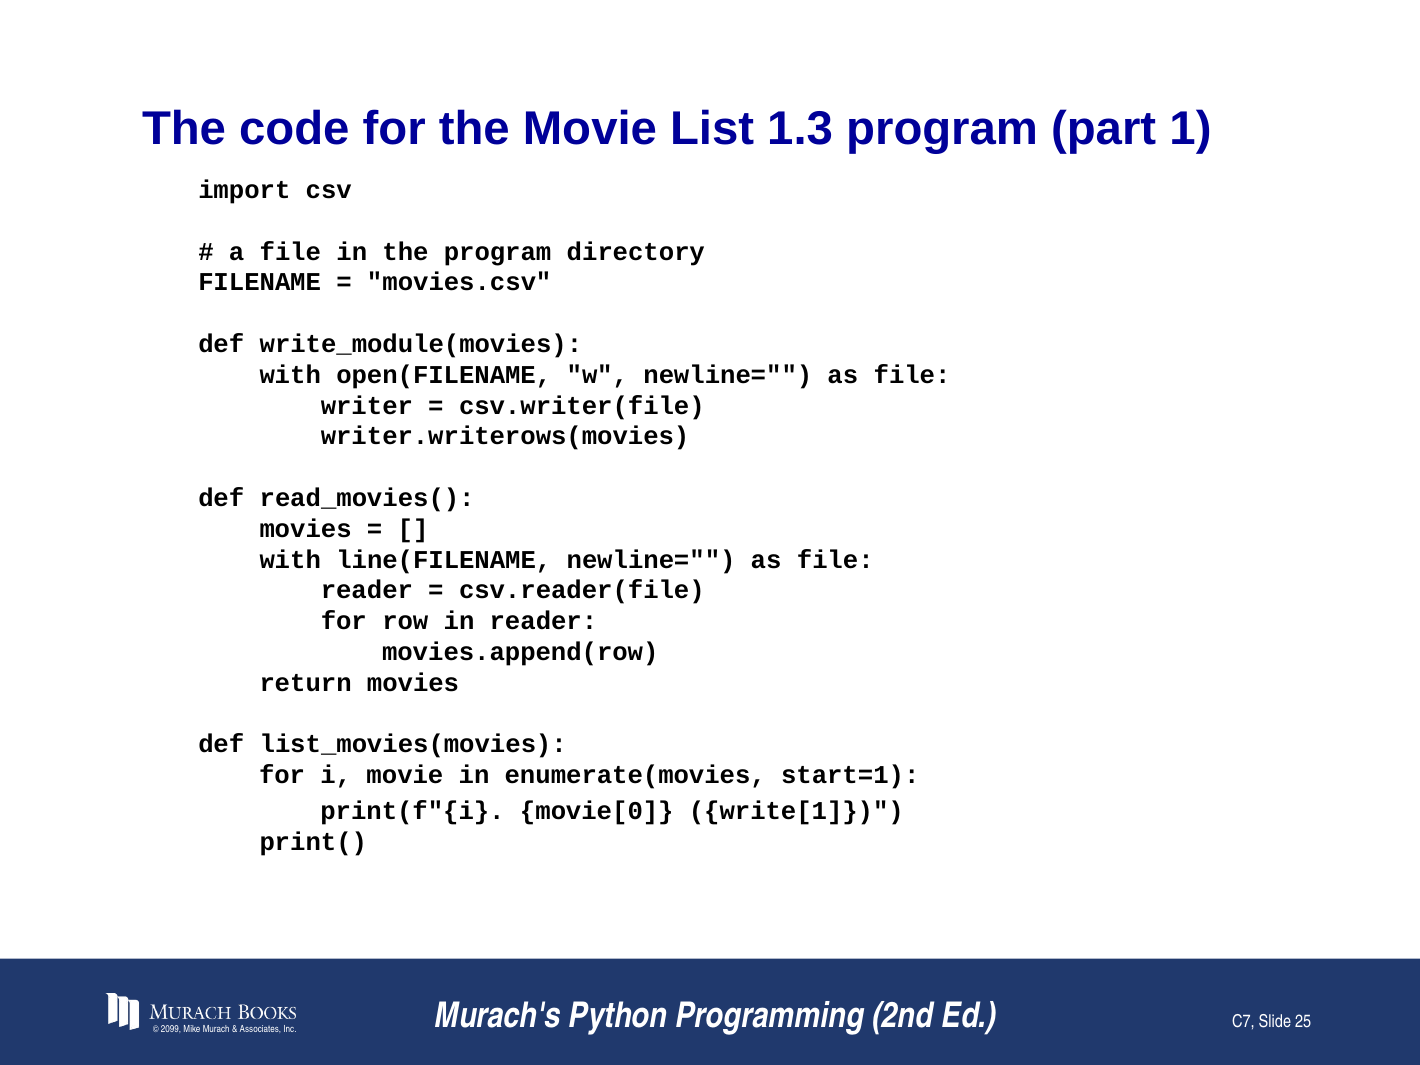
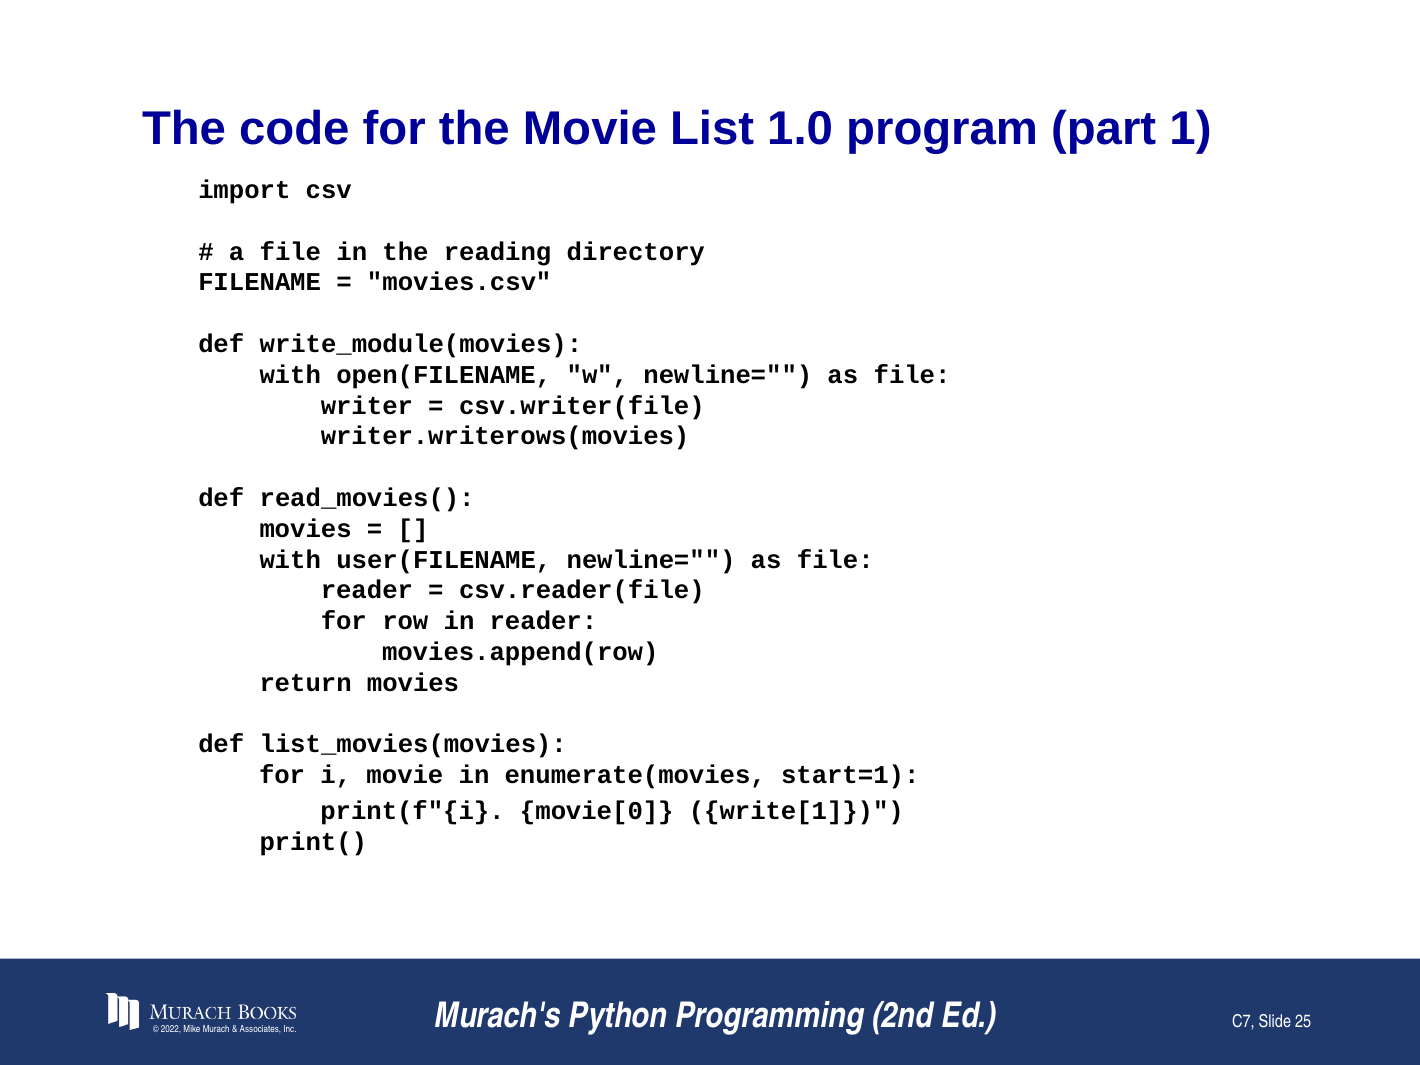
1.3: 1.3 -> 1.0 (800, 129)
the program: program -> reading (498, 252)
line(FILENAME: line(FILENAME -> user(FILENAME (444, 560)
2099: 2099 -> 2022 (171, 1029)
